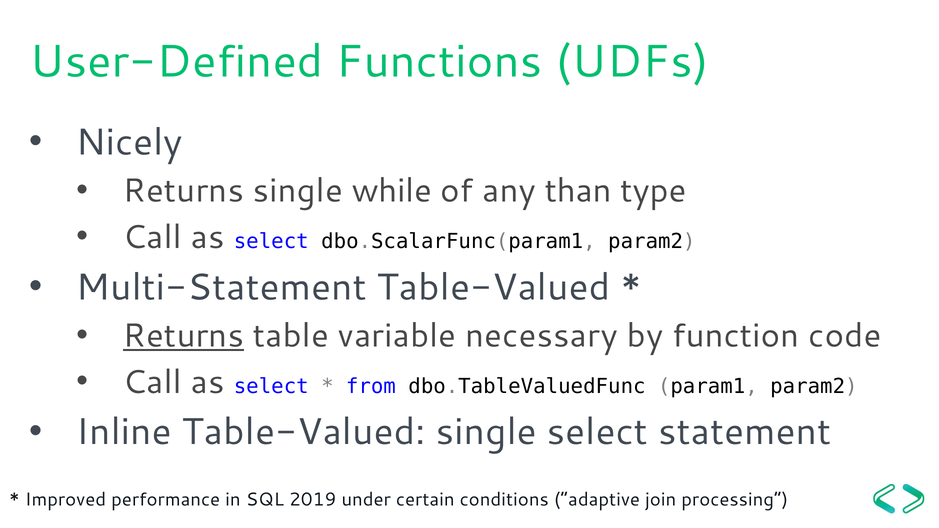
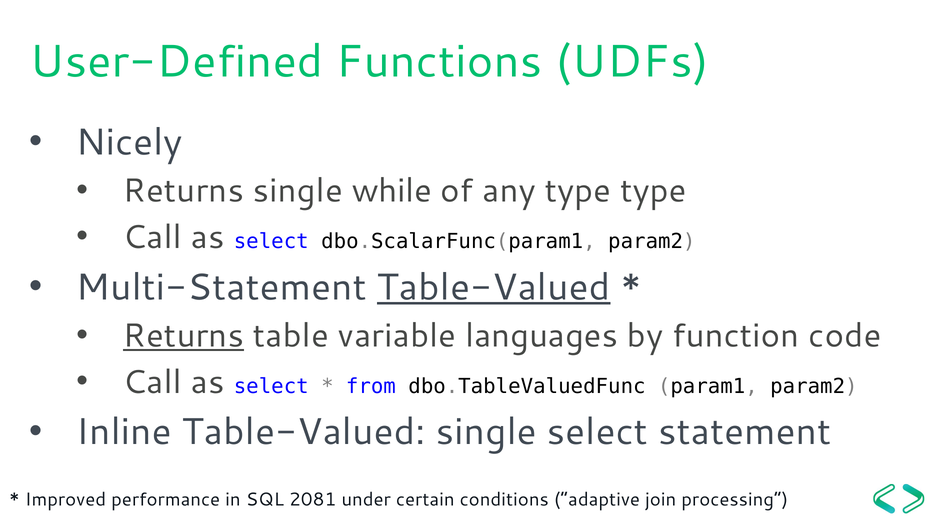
any than: than -> type (578, 191)
Table-Valued underline: none -> present (494, 287)
necessary: necessary -> languages (542, 336)
2019: 2019 -> 2081 (313, 500)
